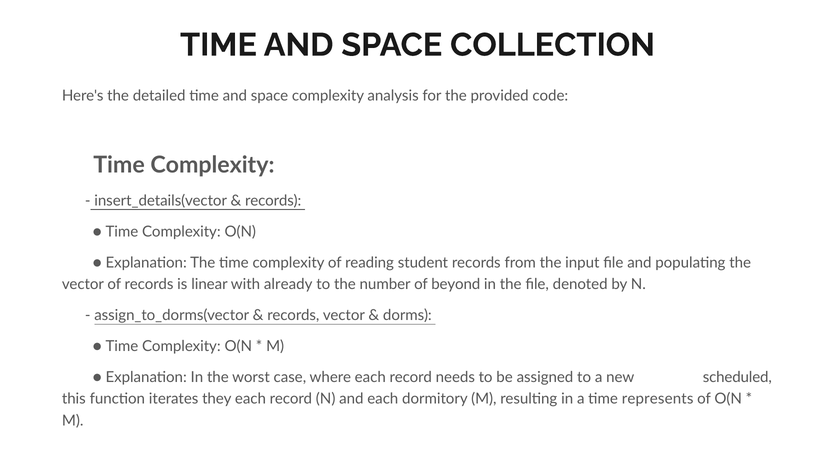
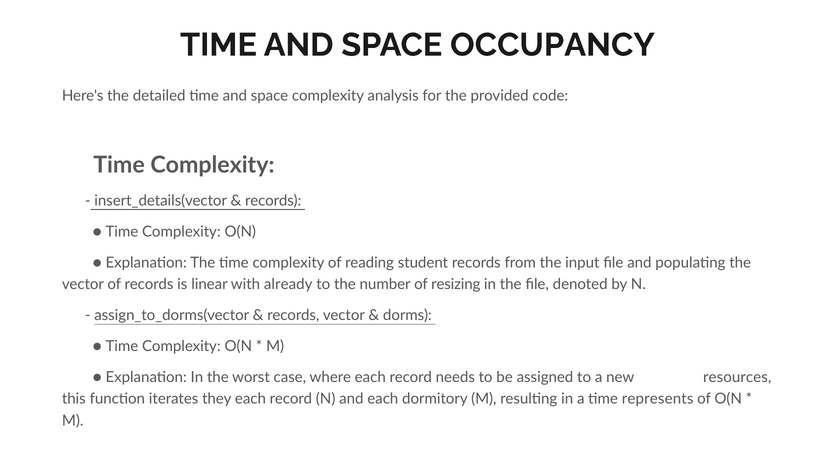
COLLECTION: COLLECTION -> OCCUPANCY (552, 45)
beyond: beyond -> resizing (456, 284)
scheduled: scheduled -> resources (737, 377)
